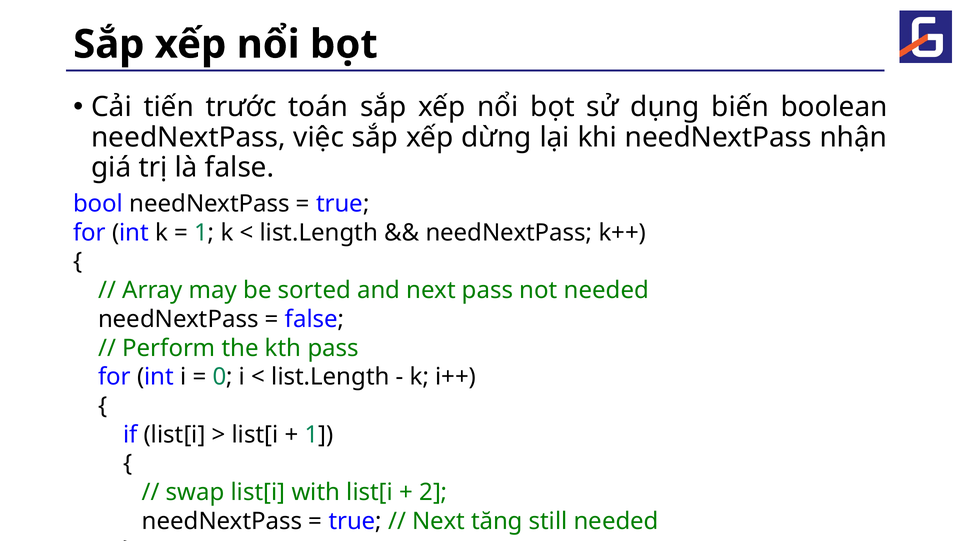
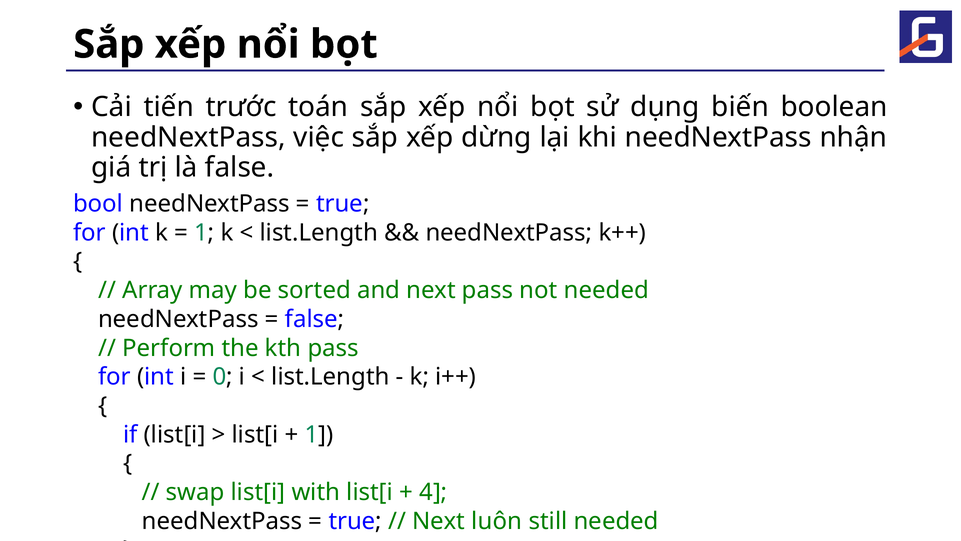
2: 2 -> 4 (433, 492)
tăng: tăng -> luôn (497, 521)
